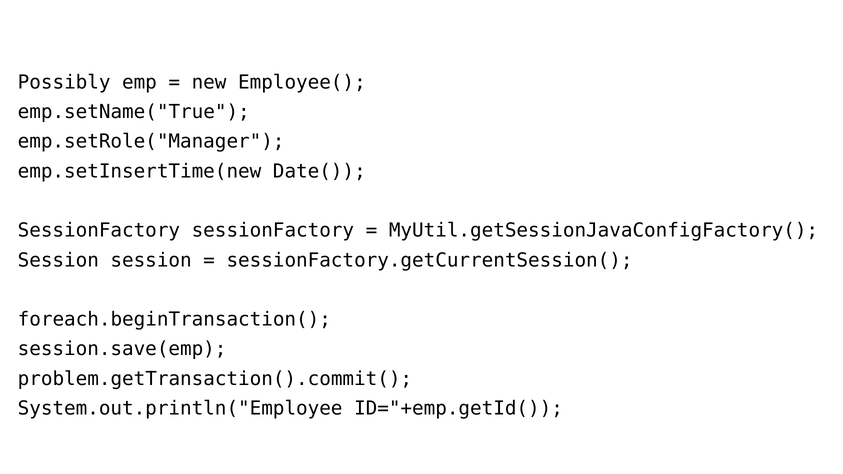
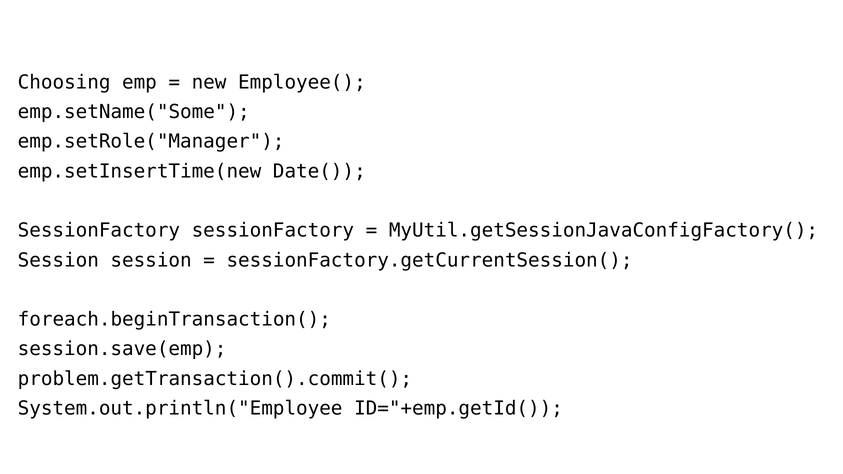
Possibly: Possibly -> Choosing (64, 82)
emp.setName("True: emp.setName("True -> emp.setName("Some (134, 112)
